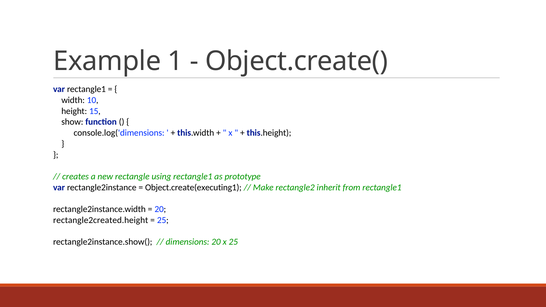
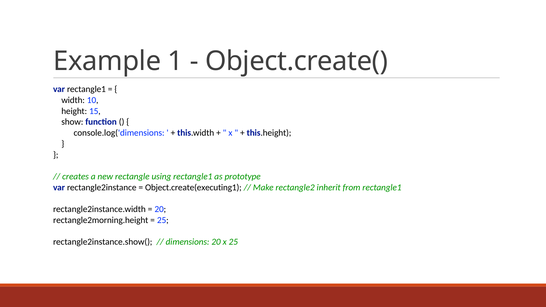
rectangle2created.height: rectangle2created.height -> rectangle2morning.height (101, 220)
